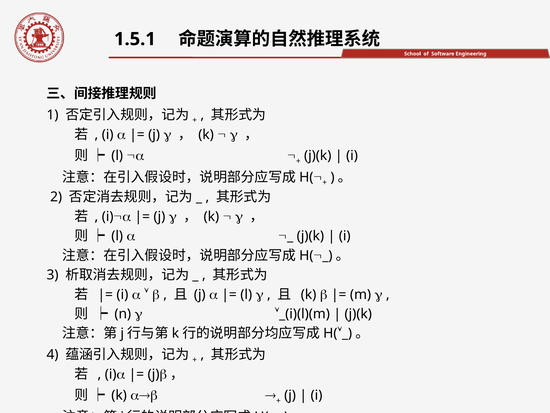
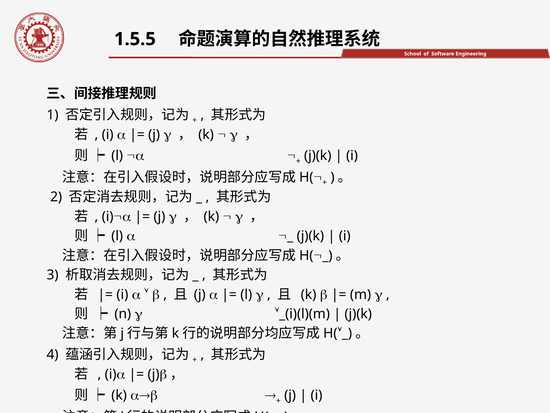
1.5.1: 1.5.1 -> 1.5.5 (135, 39)
